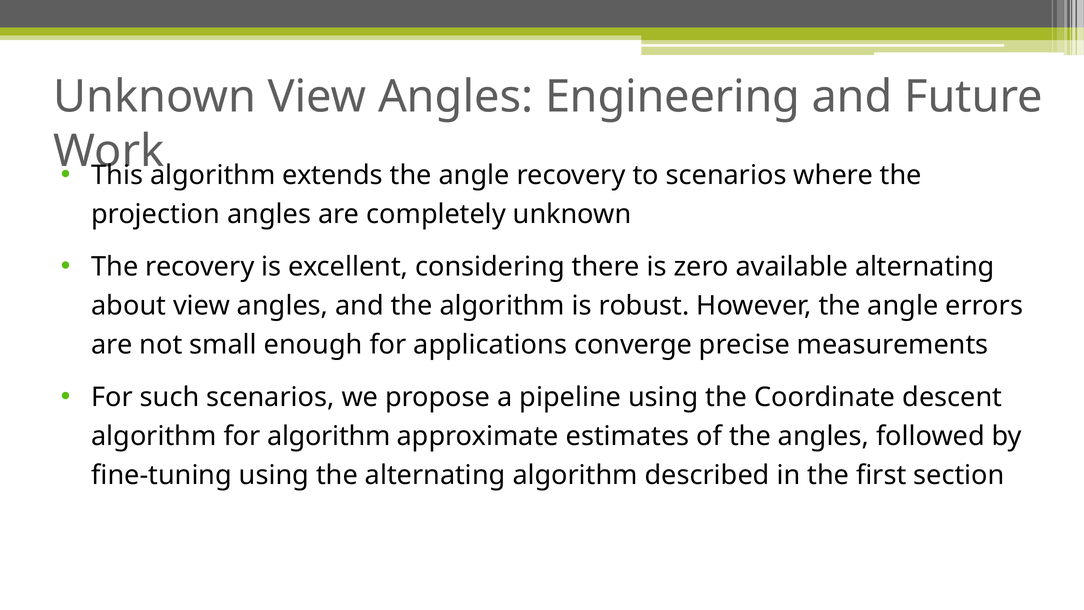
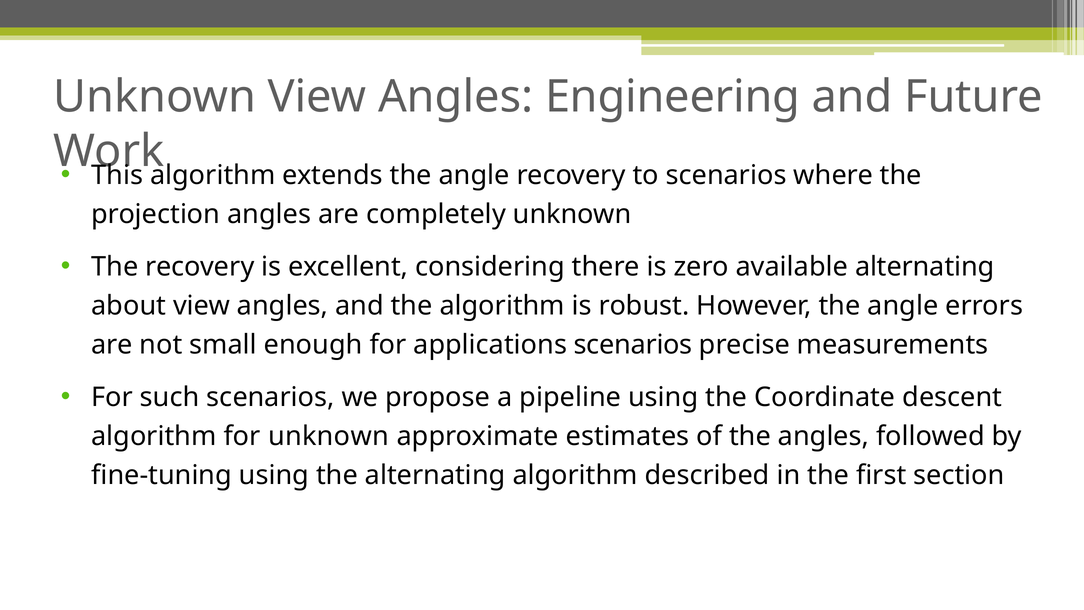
applications converge: converge -> scenarios (633, 345)
for algorithm: algorithm -> unknown (329, 436)
